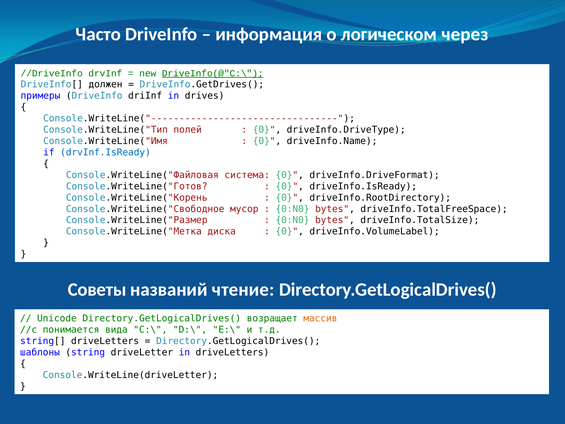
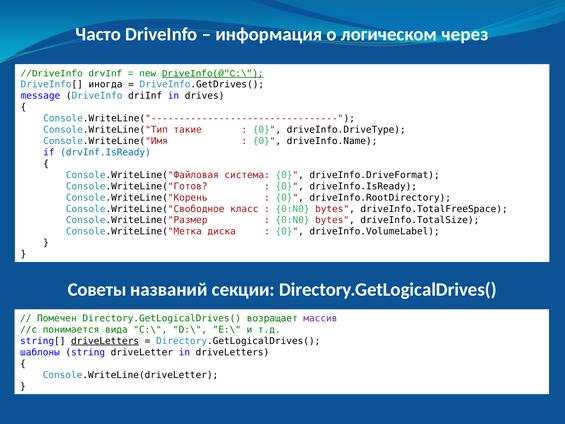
должен: должен -> иногда (106, 84)
примеры: примеры -> message (40, 96)
полей: полей -> такие (188, 130)
мусор: мусор -> класс (244, 209)
чтение: чтение -> секции (243, 290)
Unicode: Unicode -> Помечен (57, 318)
массив colour: orange -> purple (320, 318)
driveLetters underline: none -> present (105, 341)
